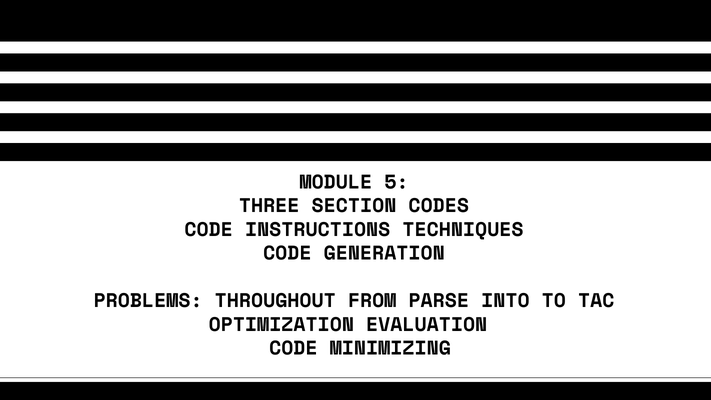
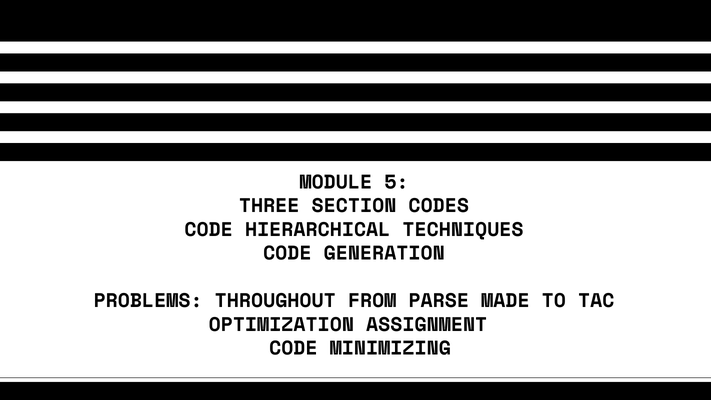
INSTRUCTIONS: INSTRUCTIONS -> HIERARCHICAL (318, 230)
INTO: INTO -> MADE (505, 301)
EVALUATION: EVALUATION -> ASSIGNMENT (427, 324)
